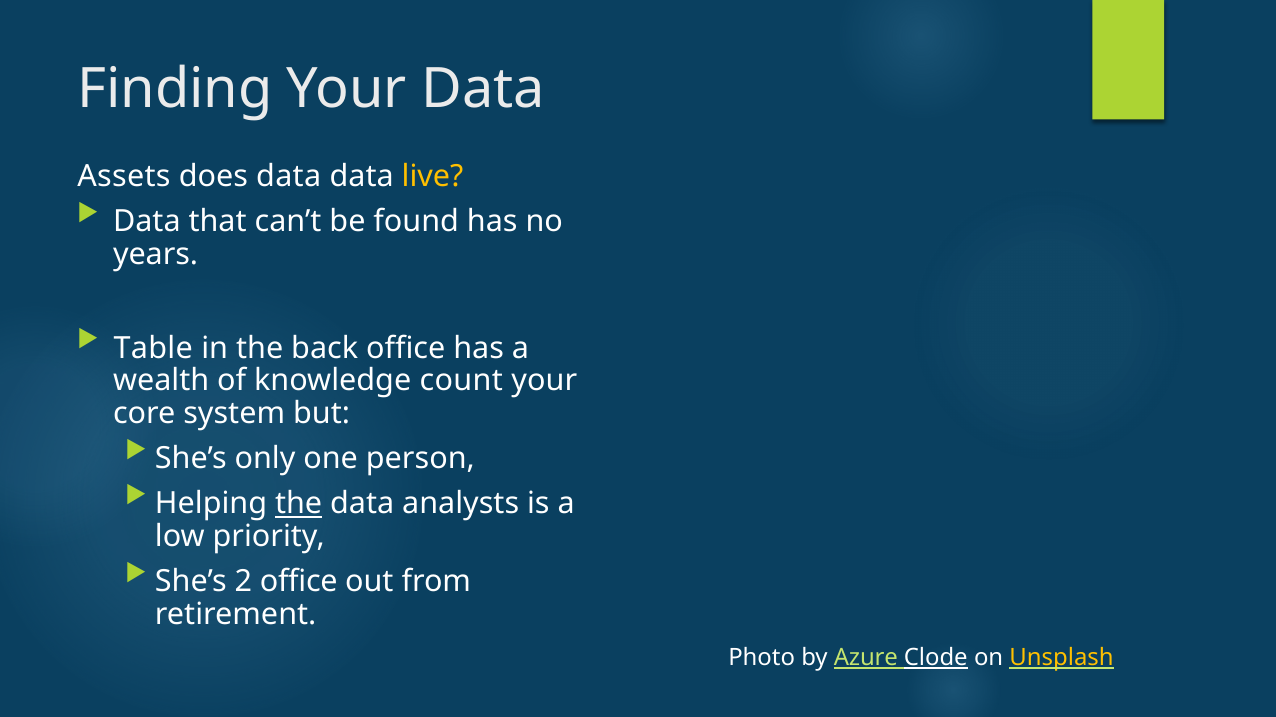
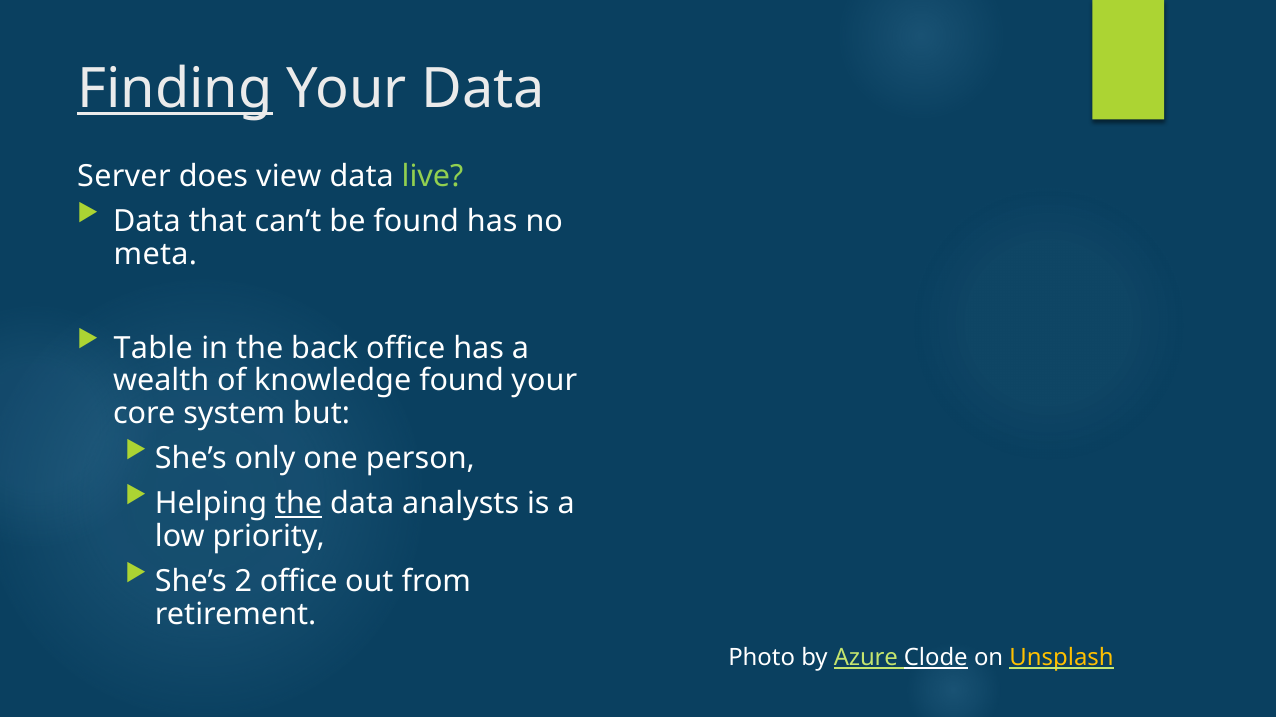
Finding underline: none -> present (175, 90)
Assets: Assets -> Server (124, 177)
does data: data -> view (289, 177)
live colour: yellow -> light green (433, 177)
years: years -> meta (155, 255)
knowledge count: count -> found (462, 381)
